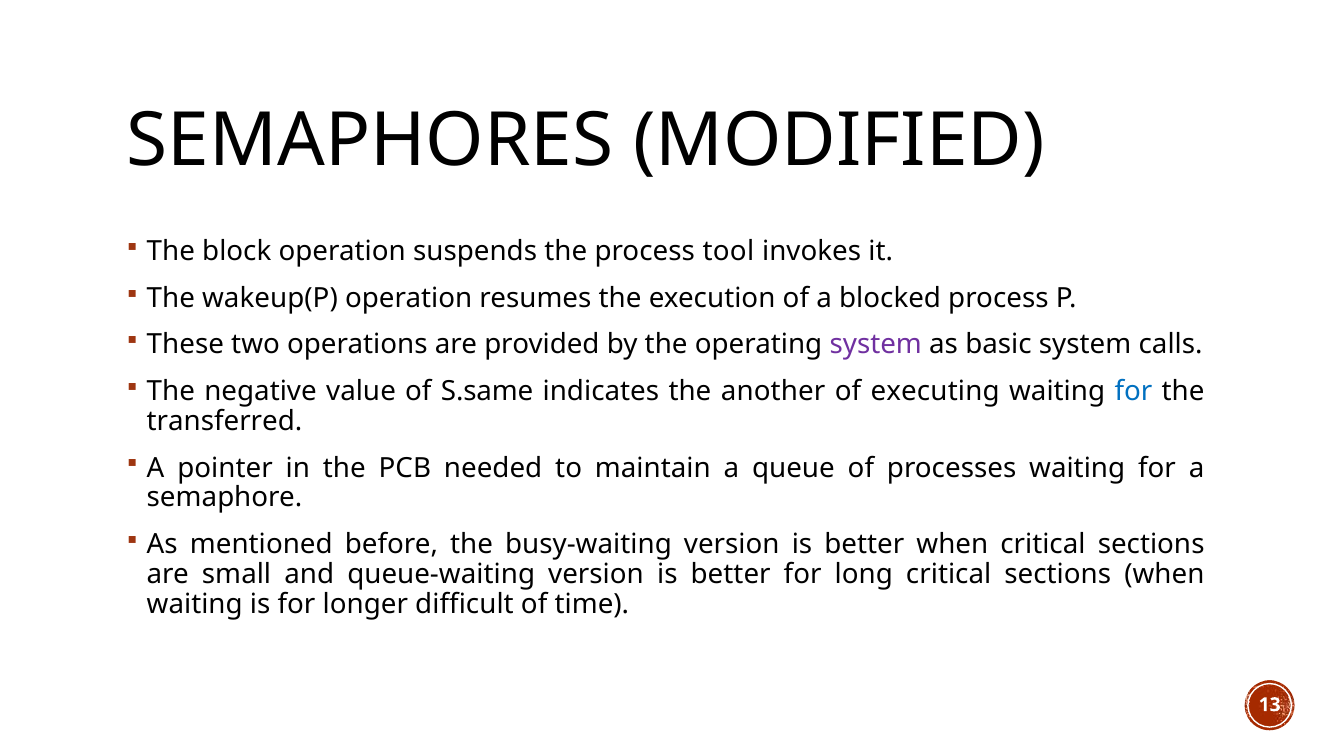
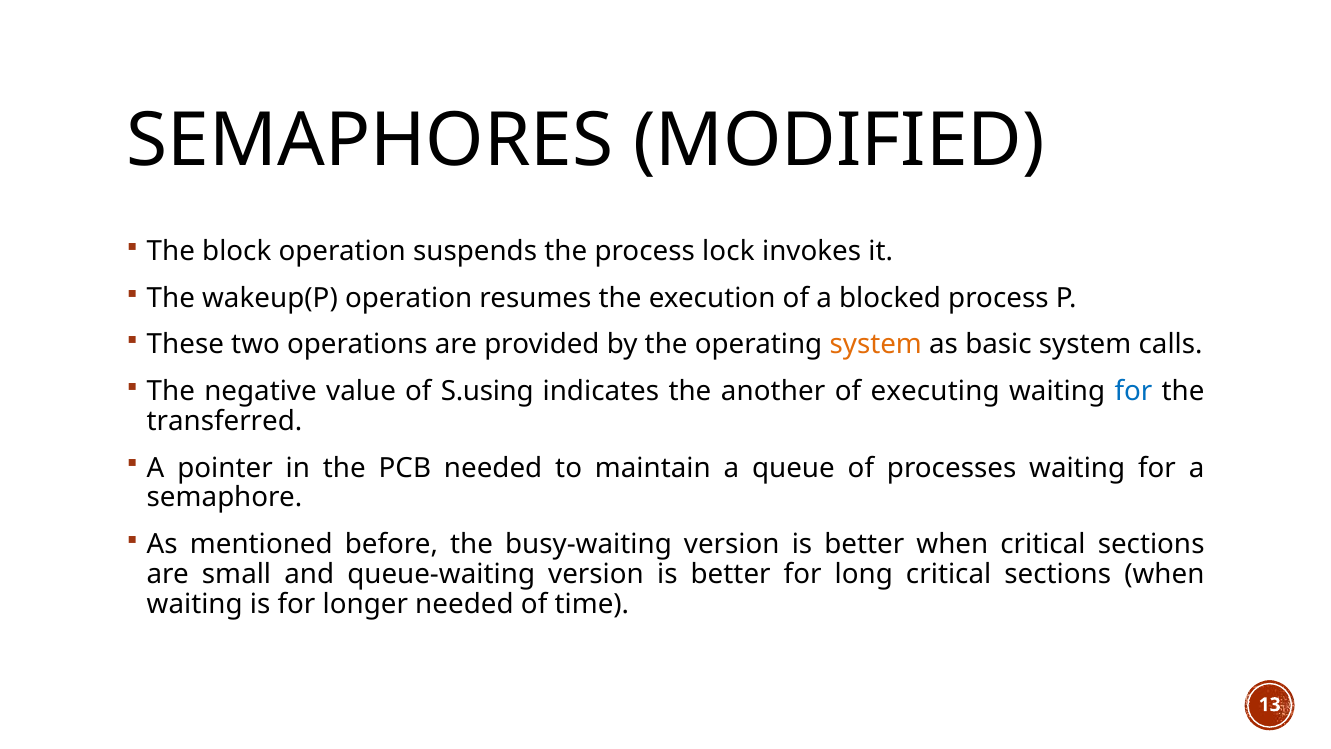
tool: tool -> lock (728, 251)
system colour: purple -> orange (876, 345)
S.same: S.same -> S.using (487, 391)
longer difficult: difficult -> needed (464, 604)
